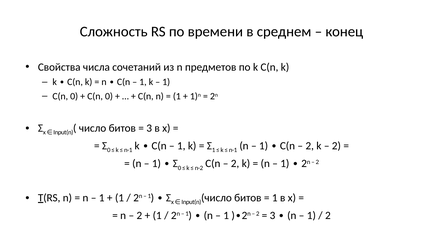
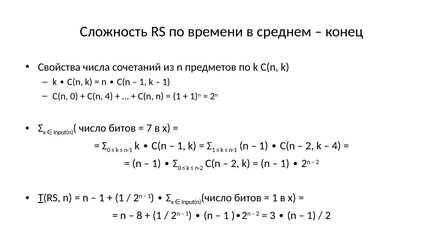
0: 0 -> 4 (109, 96)
3: 3 -> 7 (149, 128)
2: 2 -> 4 (336, 146)
2: 2 -> 8 (139, 216)
